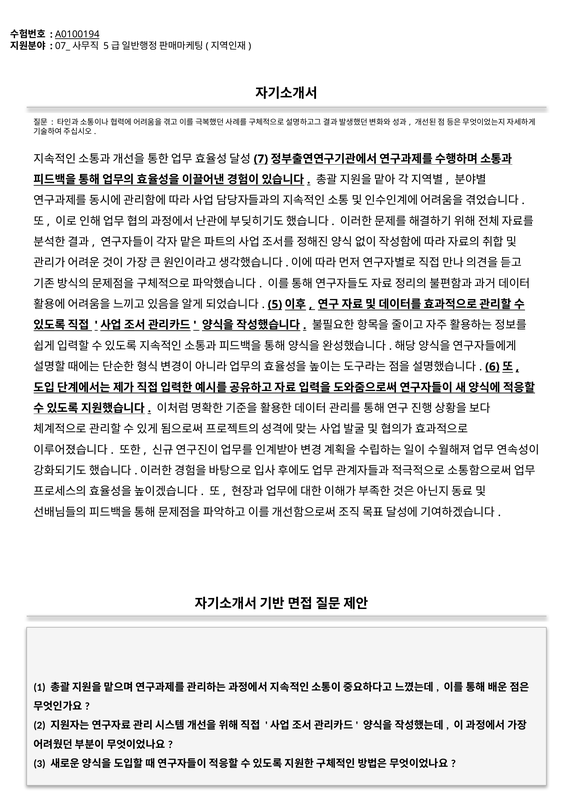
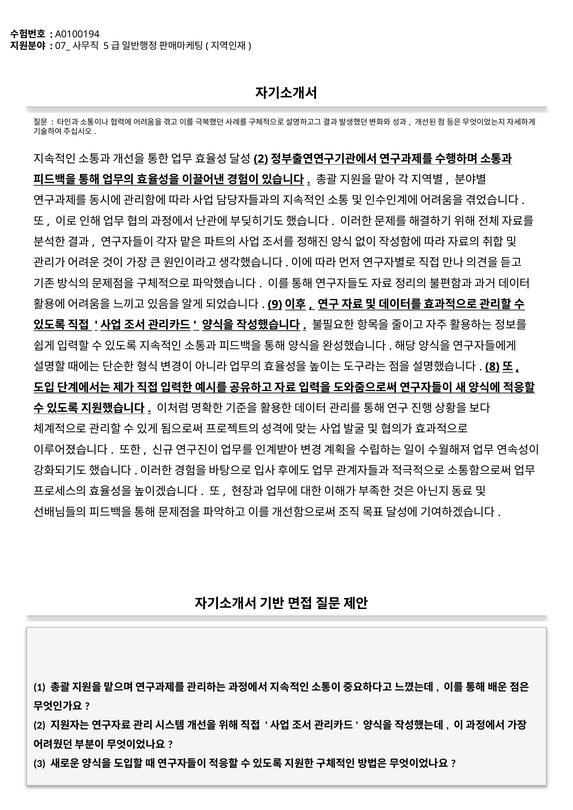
A0100194 underline: present -> none (77, 34)
7: 7 -> 2 (261, 159)
5: 5 -> 9 (275, 305)
6: 6 -> 8 (492, 367)
